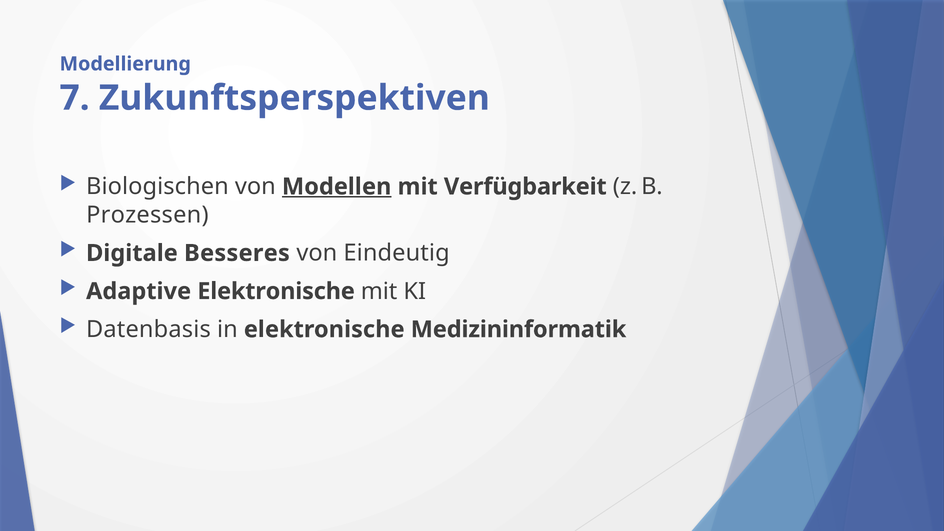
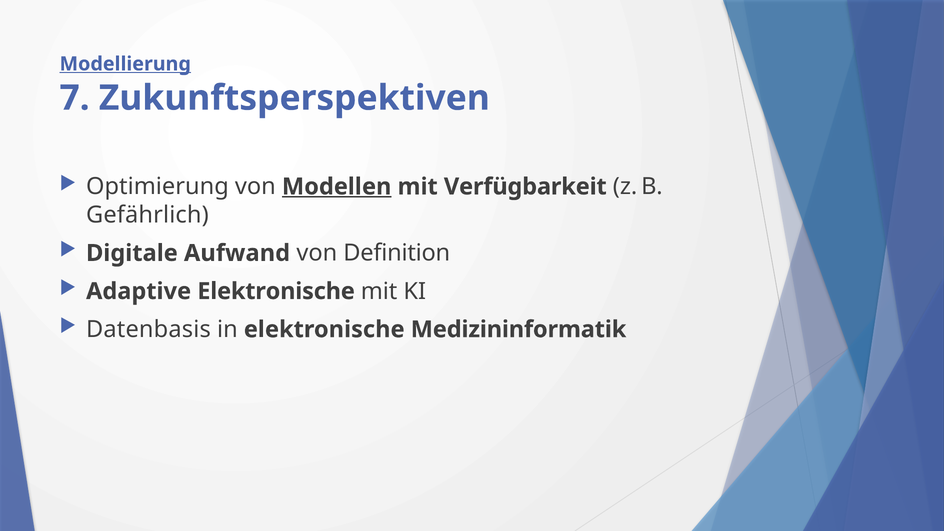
Modellierung underline: none -> present (125, 64)
Biologischen: Biologischen -> Optimierung (157, 187)
Prozessen: Prozessen -> Gefährlich (147, 215)
Besseres: Besseres -> Aufwand (237, 253)
Eindeutig: Eindeutig -> Definition (397, 253)
